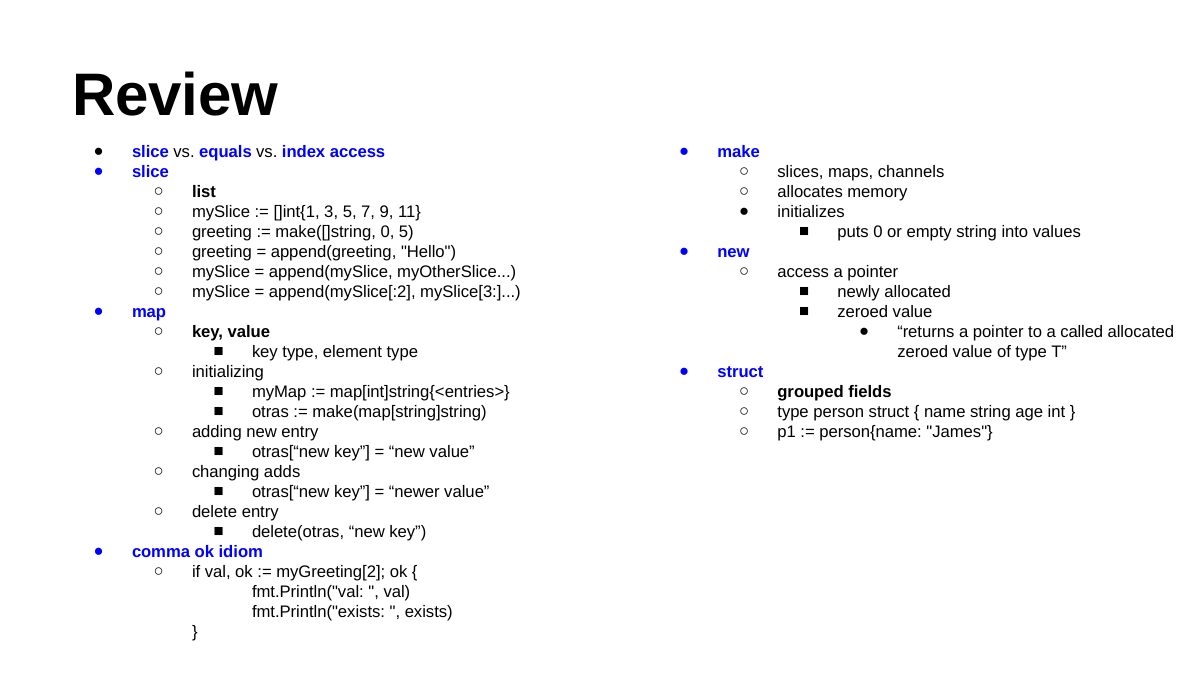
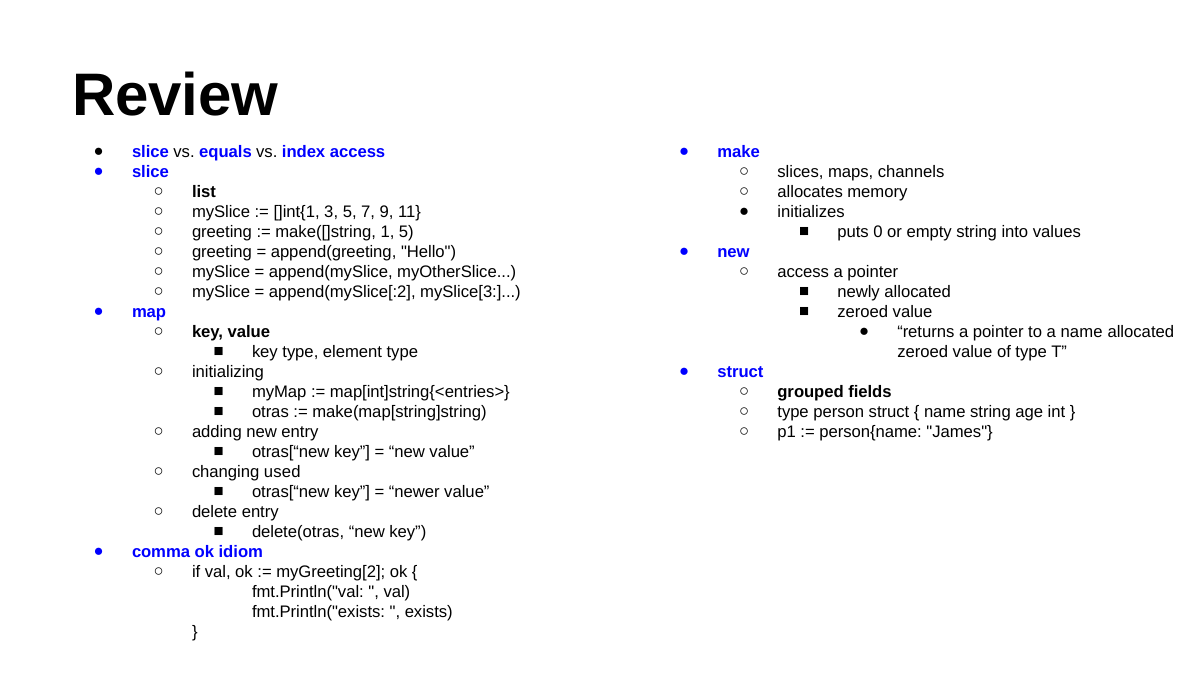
make([]string 0: 0 -> 1 (387, 232)
a called: called -> name (1082, 332)
adds: adds -> used (282, 472)
